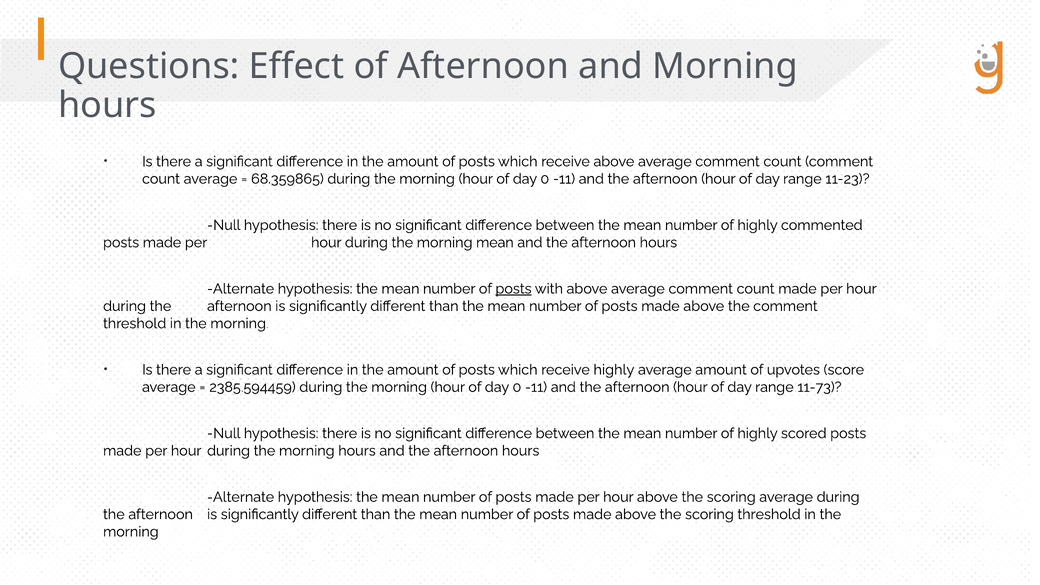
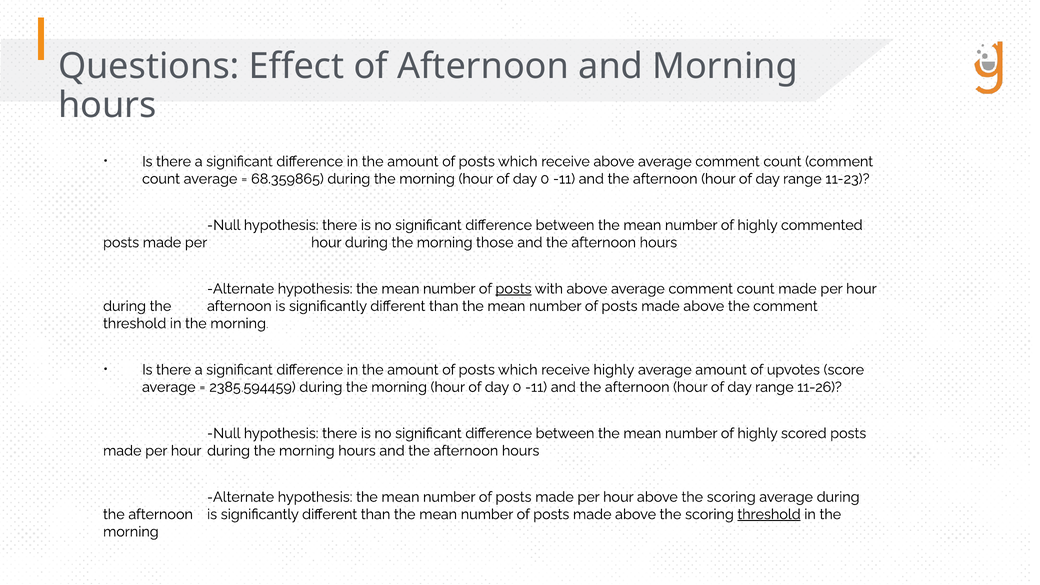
morning mean: mean -> those (495, 242)
11-73: 11-73 -> 11-26 (819, 387)
threshold underline: none -> present (769, 514)
